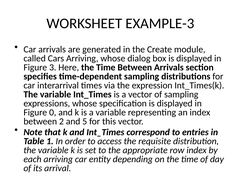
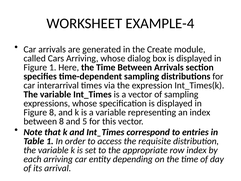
EXAMPLE-3: EXAMPLE-3 -> EXAMPLE-4 (160, 23)
Figure 3: 3 -> 1 (53, 67)
Figure 0: 0 -> 8 (53, 112)
between 2: 2 -> 8 (61, 121)
